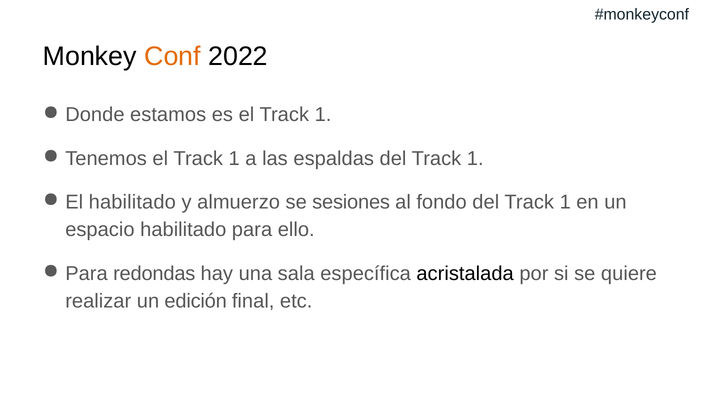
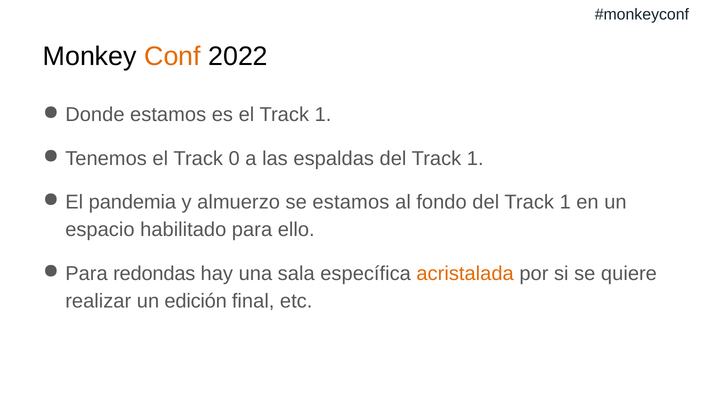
Tenemos el Track 1: 1 -> 0 (234, 159)
El habilitado: habilitado -> pandemia (132, 202)
se sesiones: sesiones -> estamos (351, 202)
acristalada colour: black -> orange (465, 274)
